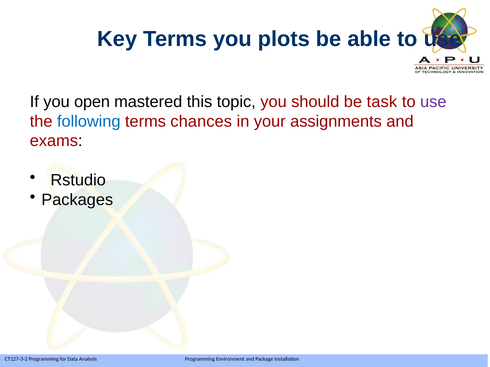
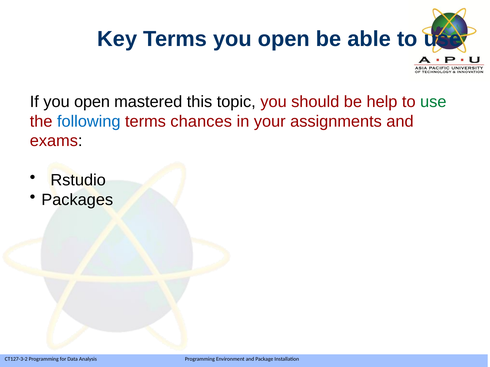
Terms you plots: plots -> open (284, 39)
task: task -> help (382, 102)
use colour: purple -> green (433, 102)
